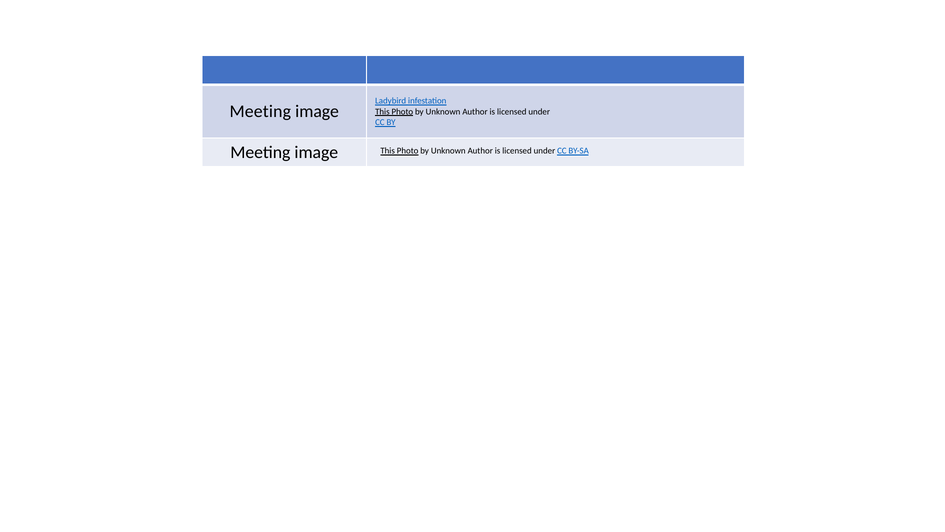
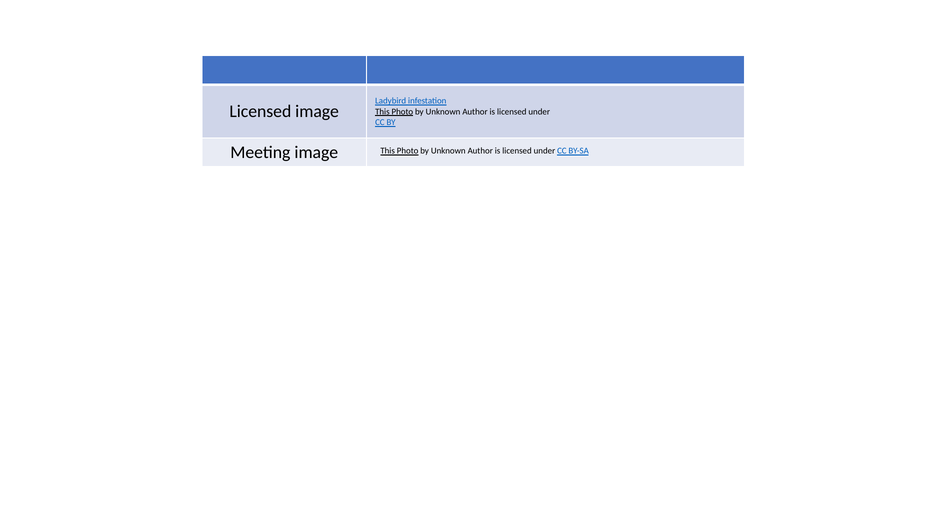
Meeting: Meeting -> Licensed (260, 111)
